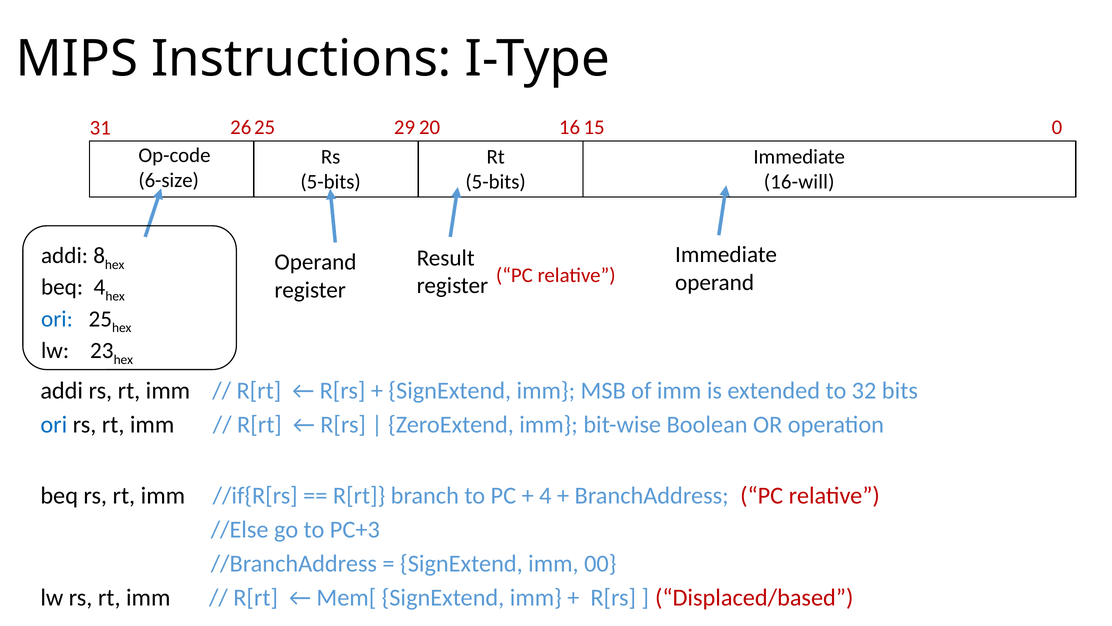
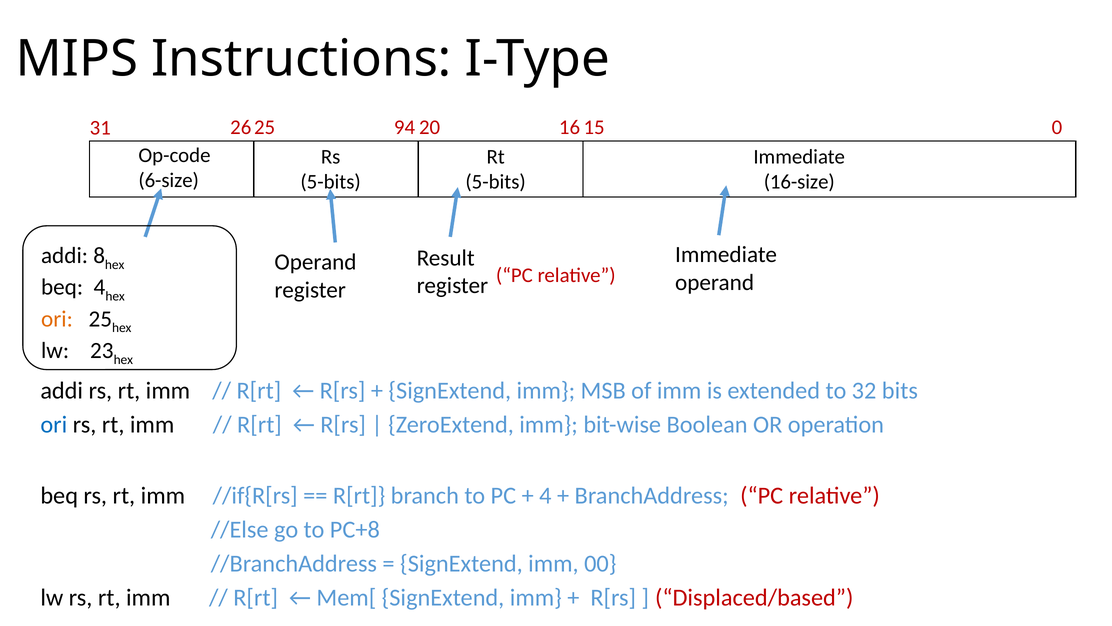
29: 29 -> 94 (405, 127)
16-will: 16-will -> 16-size (799, 182)
ori colour: blue -> orange (57, 319)
PC+3: PC+3 -> PC+8 (355, 529)
